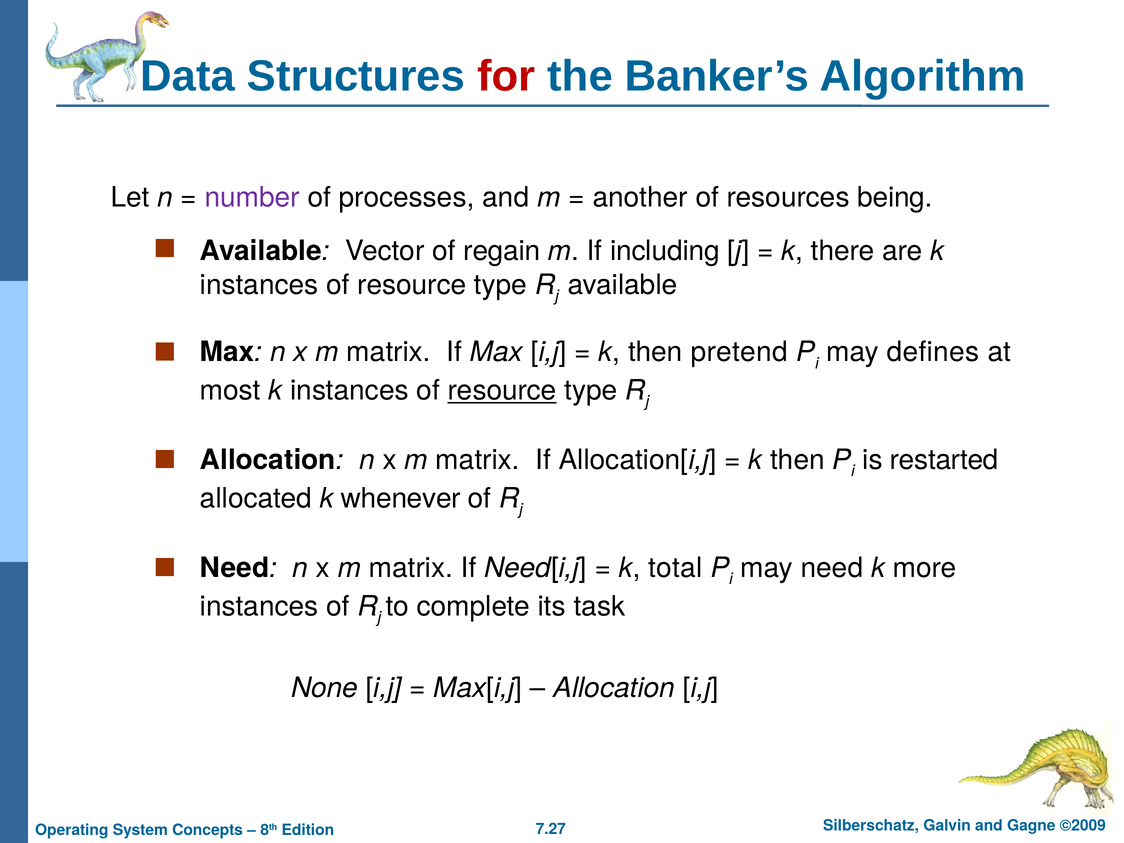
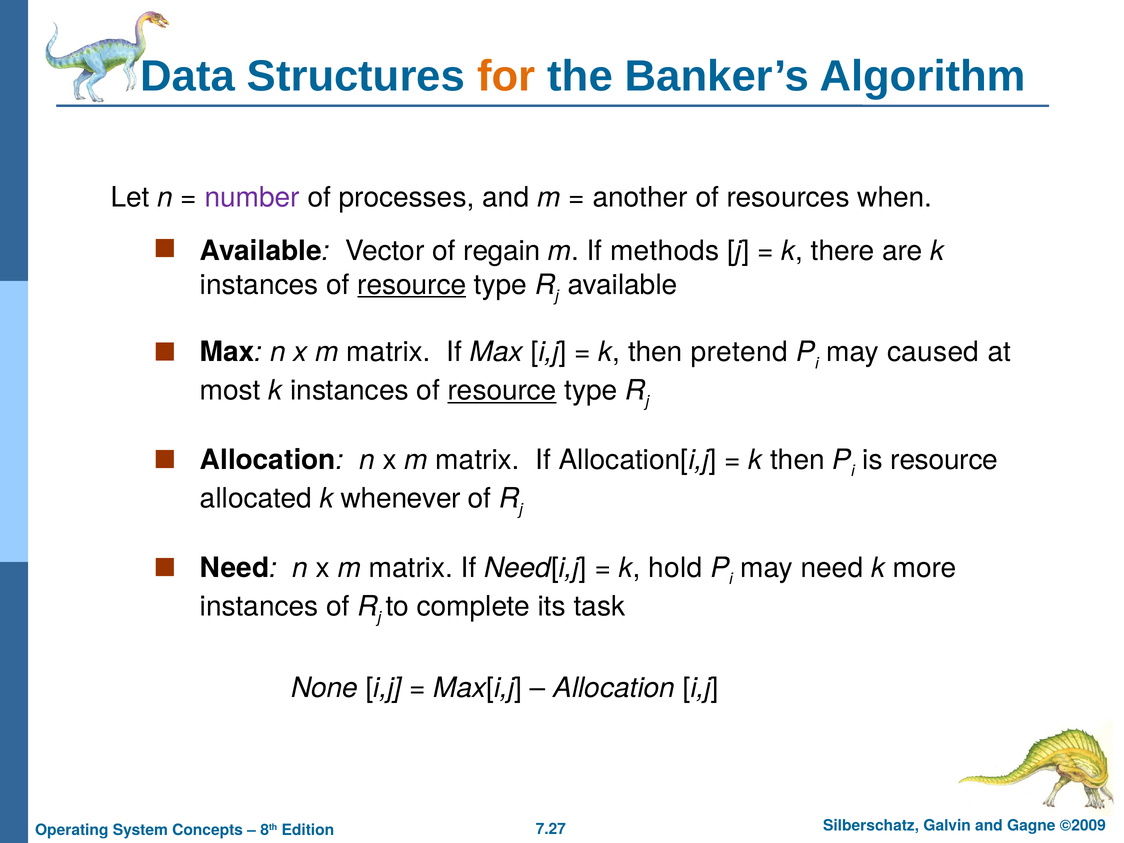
for colour: red -> orange (506, 76)
being: being -> when (895, 198)
including: including -> methods (665, 251)
resource underline: none -> present (412, 285)
defines: defines -> caused (933, 352)
is restarted: restarted -> resource (944, 460)
total: total -> hold (675, 568)
